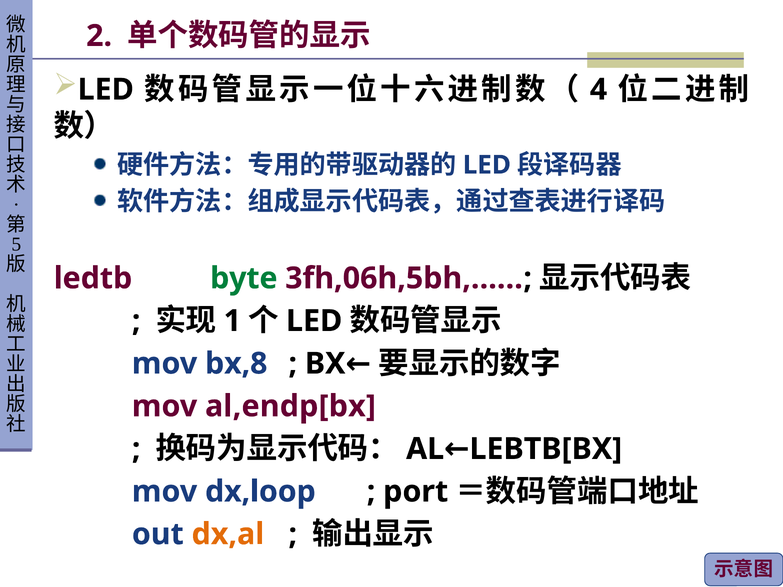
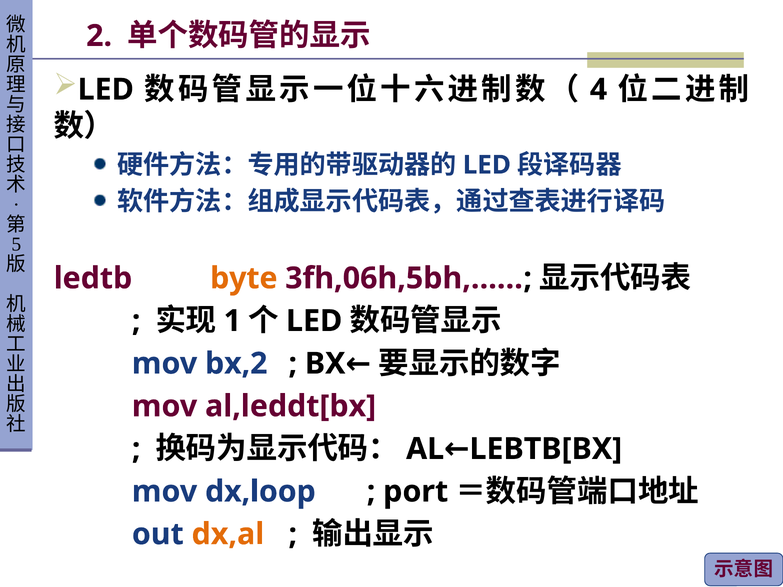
byte colour: green -> orange (244, 278)
bx,8: bx,8 -> bx,2 (236, 364)
al,endp[bx: al,endp[bx -> al,leddt[bx (291, 406)
